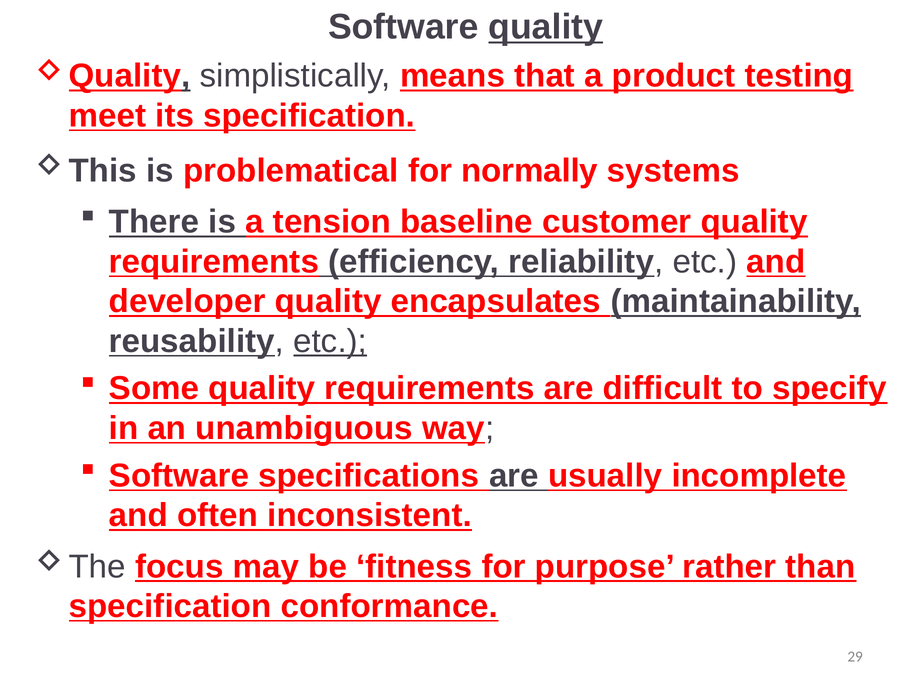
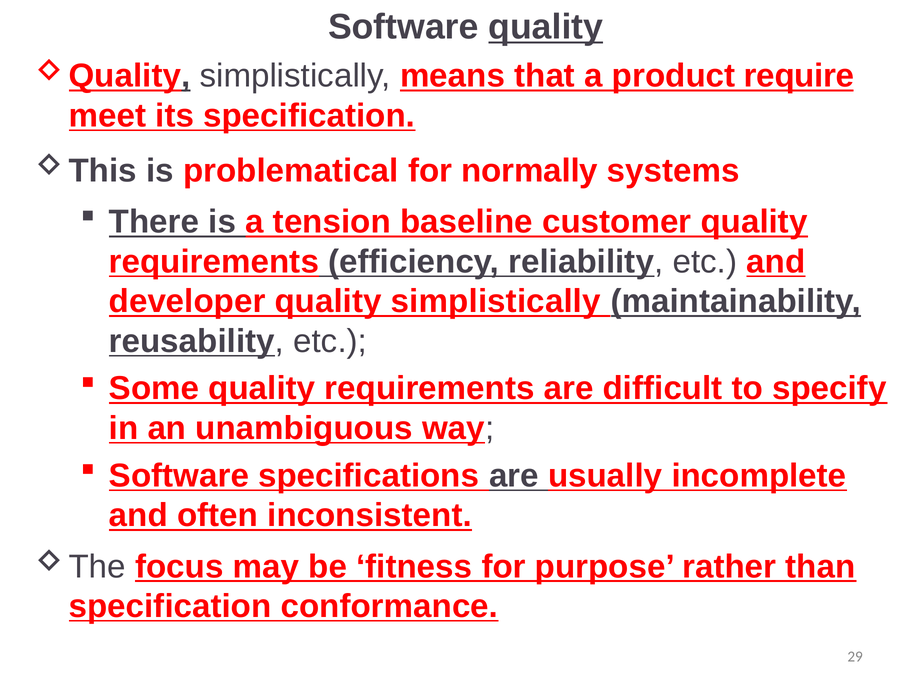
testing: testing -> require (799, 76)
quality encapsulates: encapsulates -> simplistically (496, 302)
etc underline: present -> none (330, 341)
